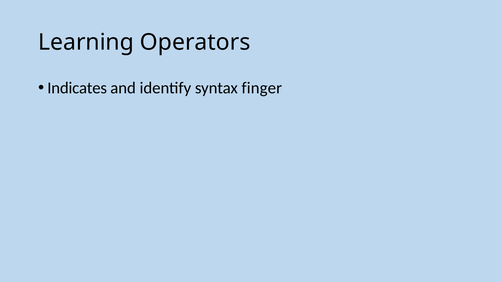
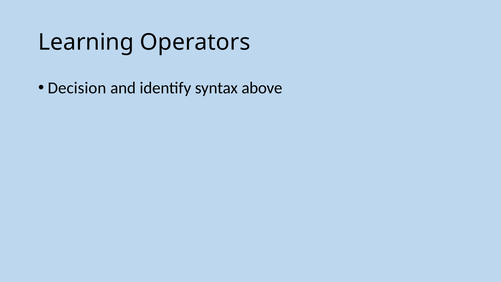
Indicates: Indicates -> Decision (77, 88)
finger: finger -> above (262, 88)
